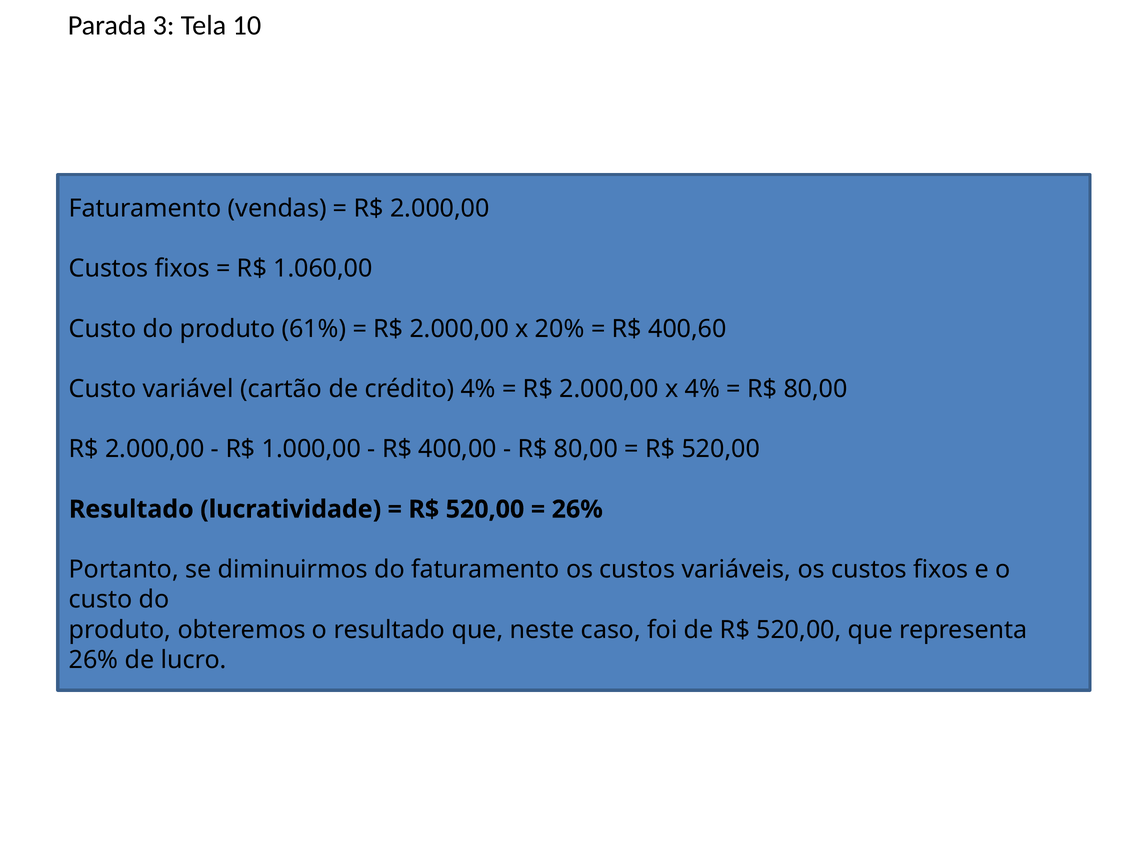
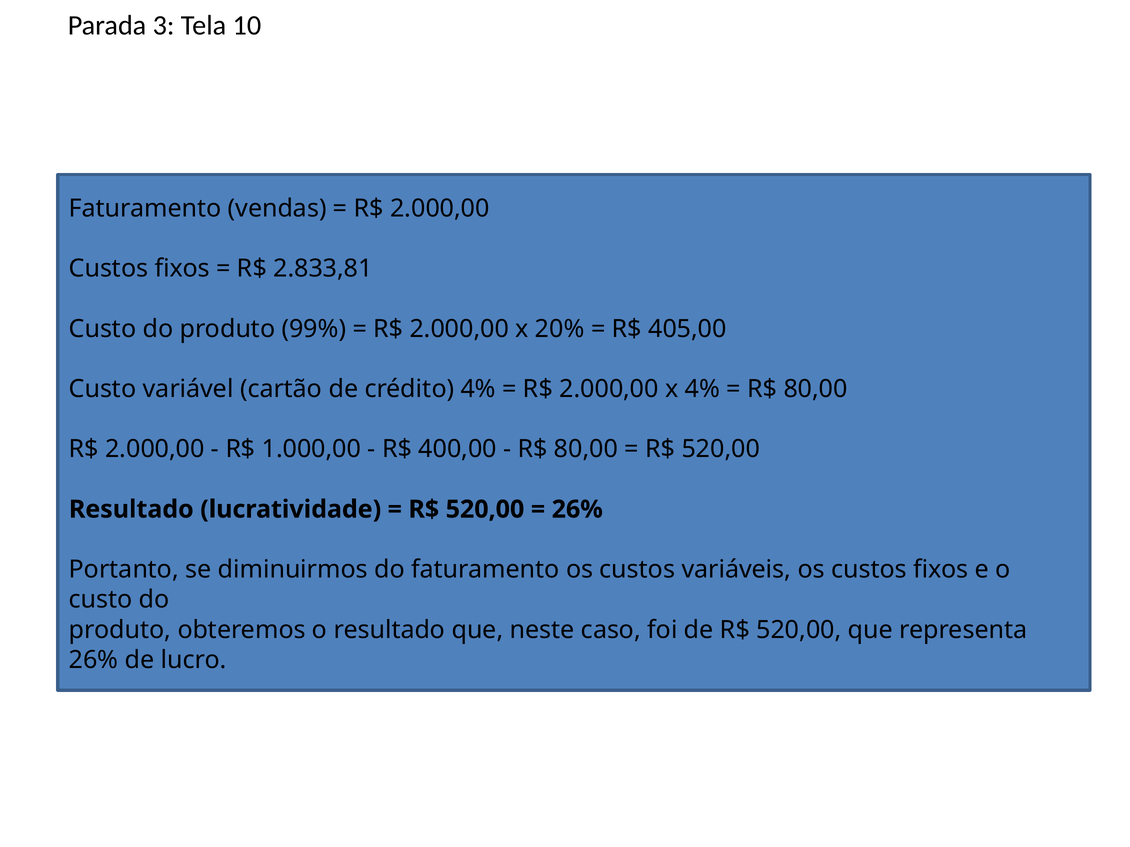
1.060,00: 1.060,00 -> 2.833,81 (323, 269)
61%: 61% -> 99% (314, 329)
400,60: 400,60 -> 405,00 (687, 329)
